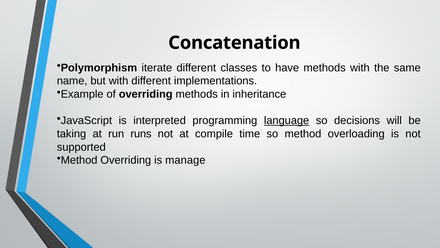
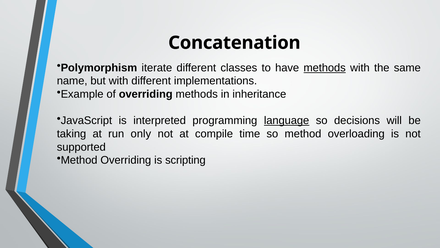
methods underline: none -> present (325, 68)
runs: runs -> only (141, 134)
manage: manage -> scripting (185, 160)
